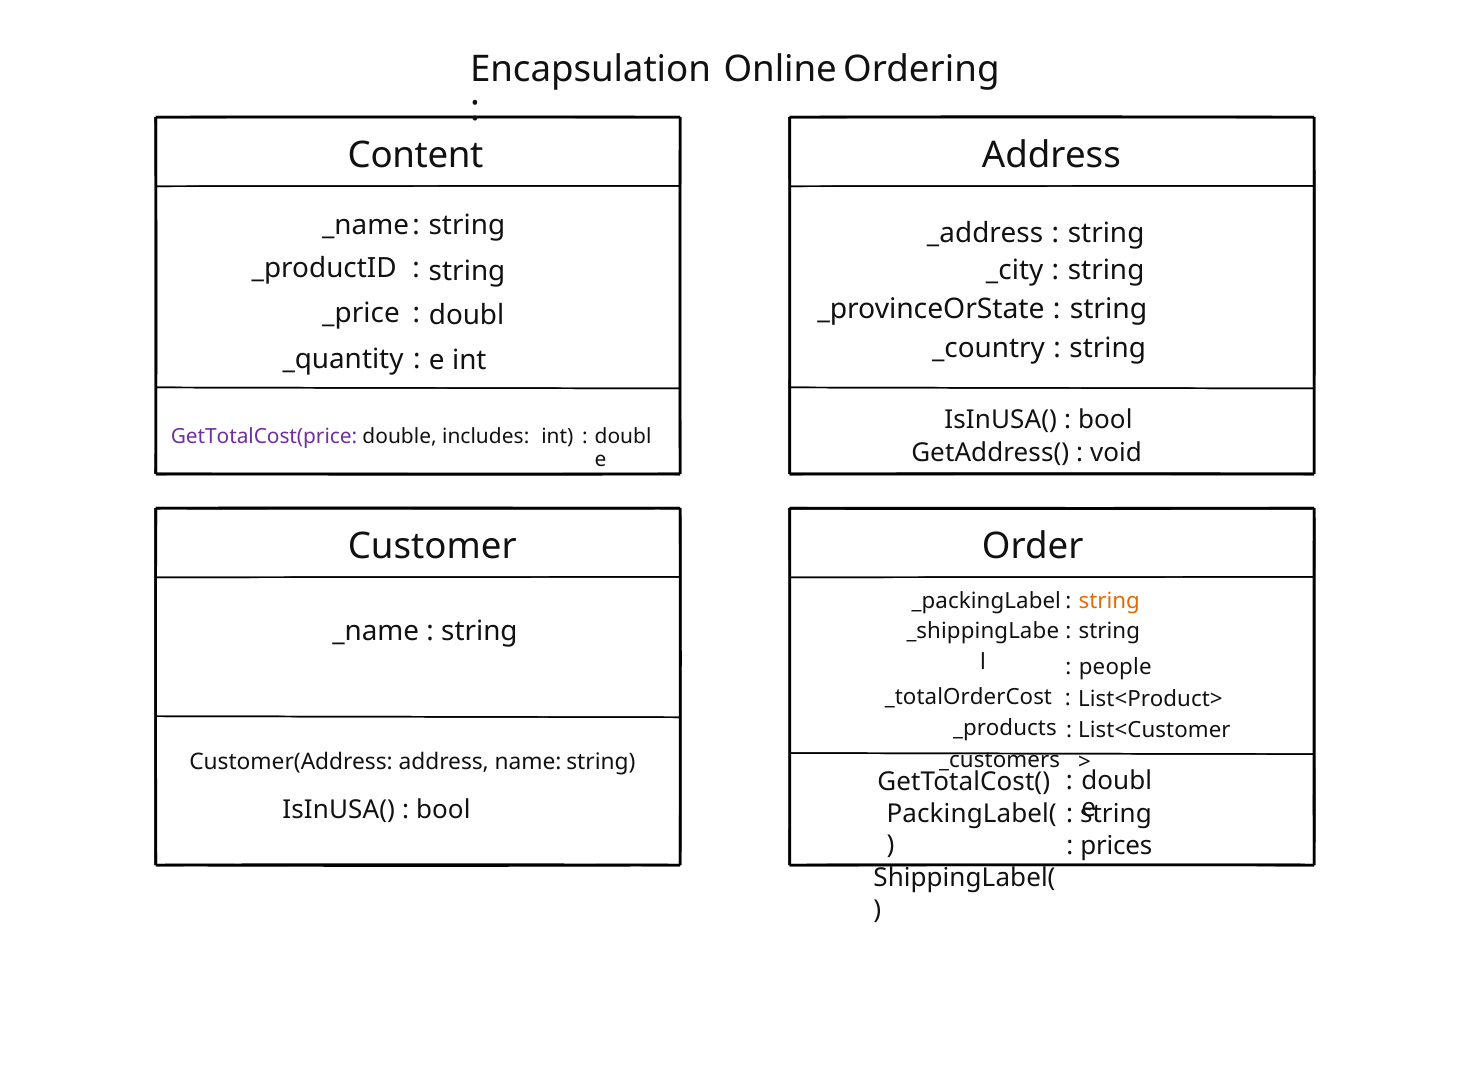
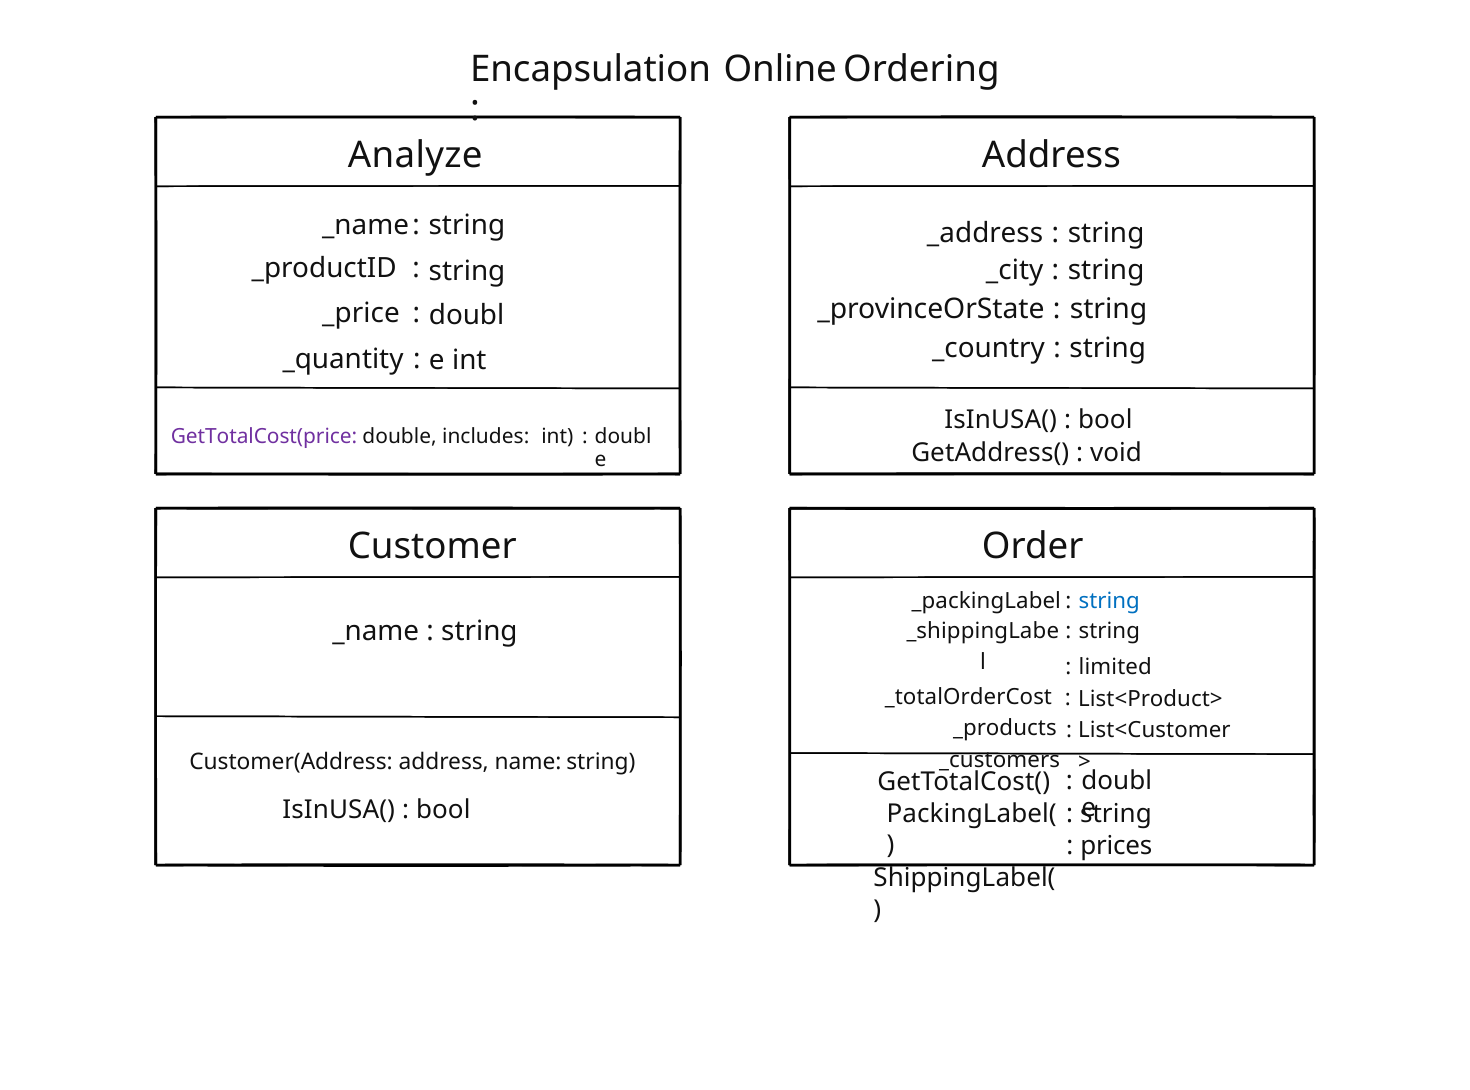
Content: Content -> Analyze (415, 156)
string colour: orange -> blue (1109, 601)
people: people -> limited (1115, 667)
